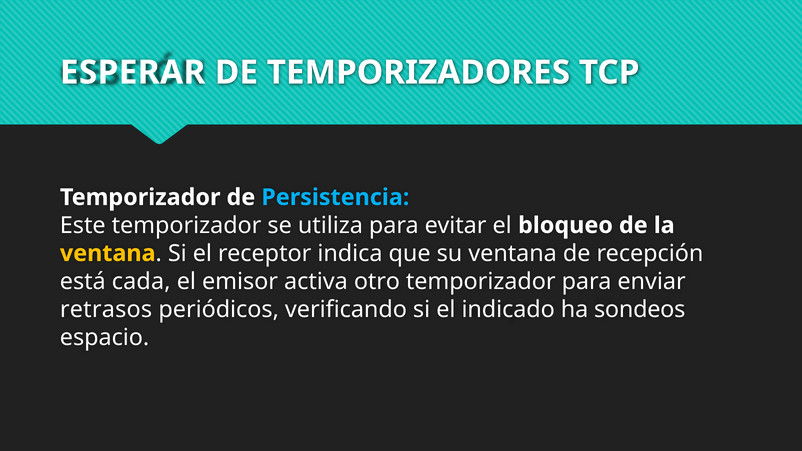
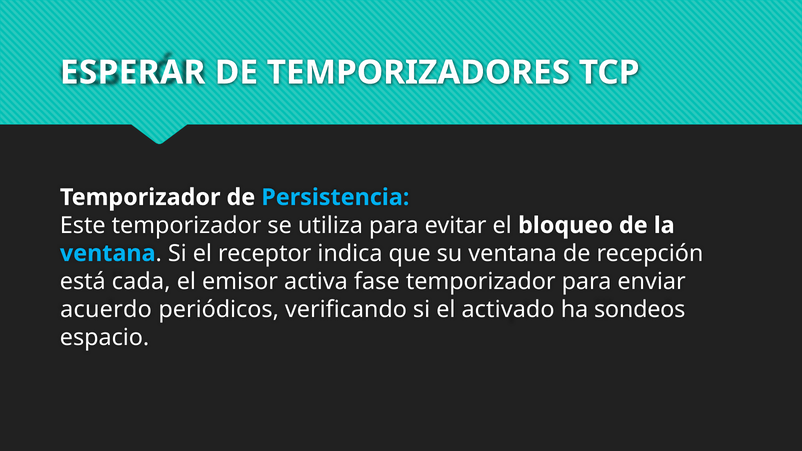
ventana colour: yellow -> light blue (108, 253)
otro: otro -> fase (377, 281)
retrasos: retrasos -> acuerdo (106, 309)
indicado: indicado -> activado (508, 309)
